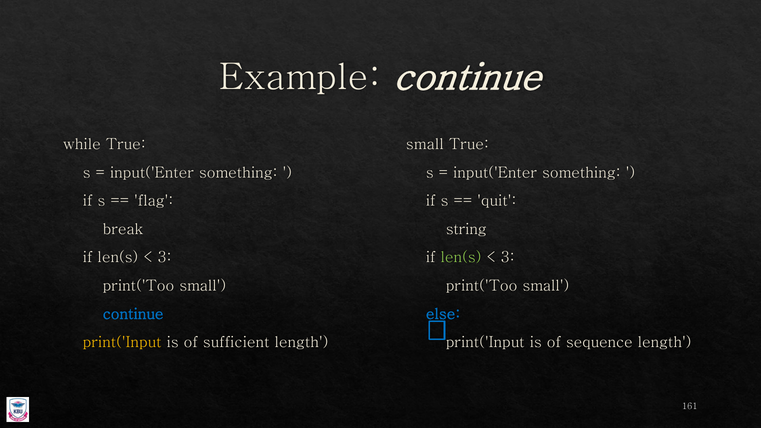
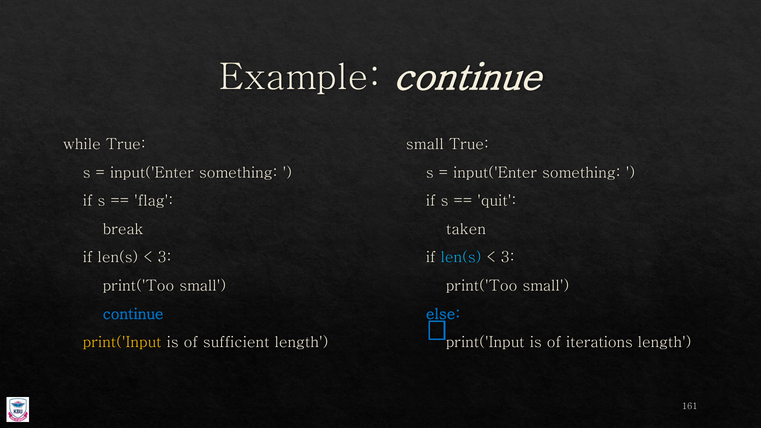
string: string -> taken (466, 229)
len(s colour: light green -> light blue (461, 257)
sequence: sequence -> iterations (599, 342)
